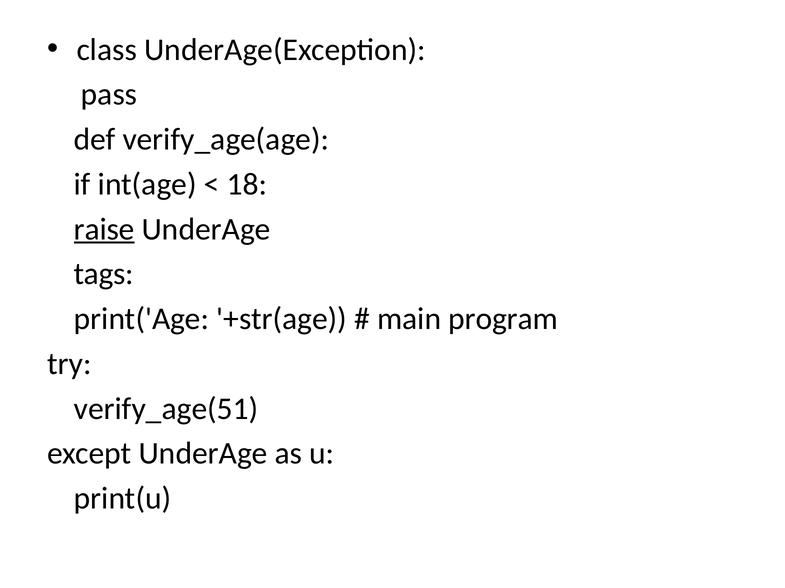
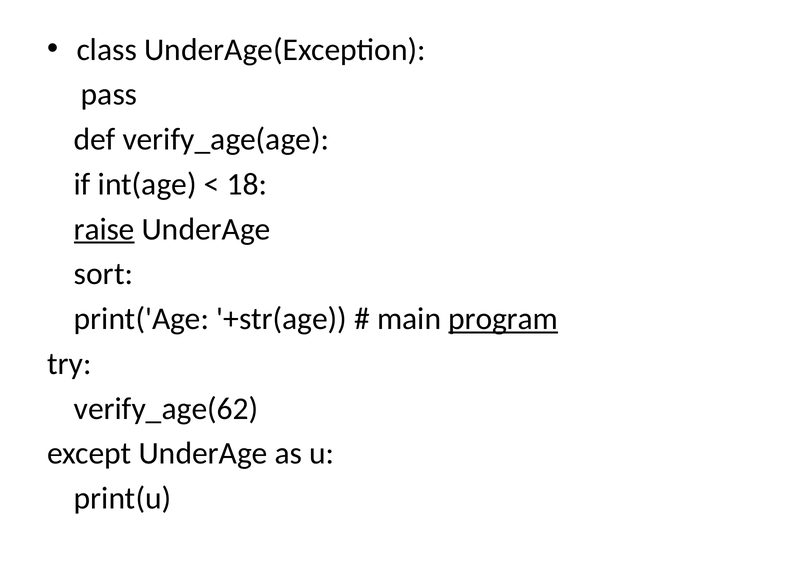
tags: tags -> sort (103, 274)
program underline: none -> present (503, 319)
verify_age(51: verify_age(51 -> verify_age(62 (166, 409)
